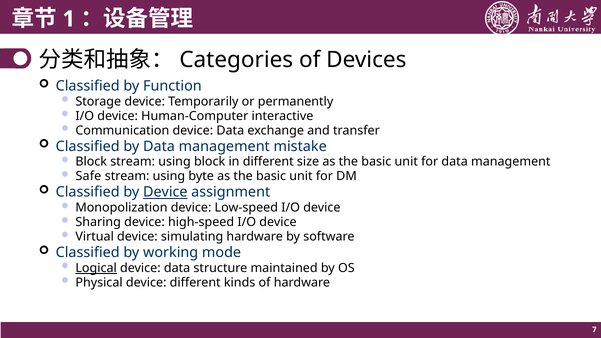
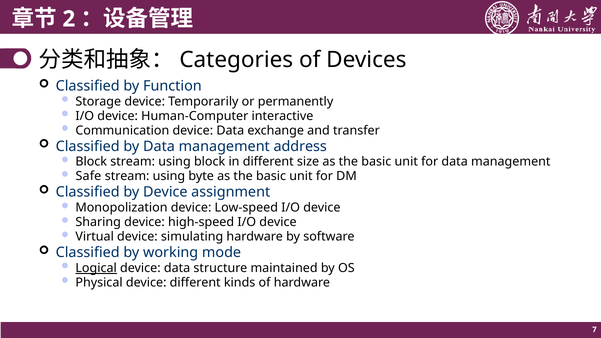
1: 1 -> 2 (69, 19)
mistake: mistake -> address (300, 146)
Device underline: present -> none (165, 192)
